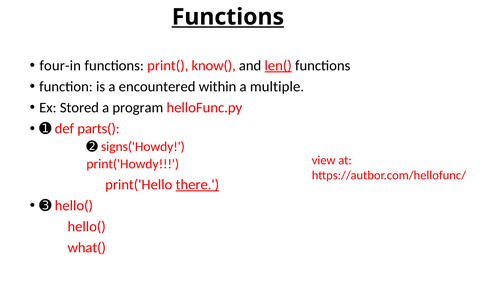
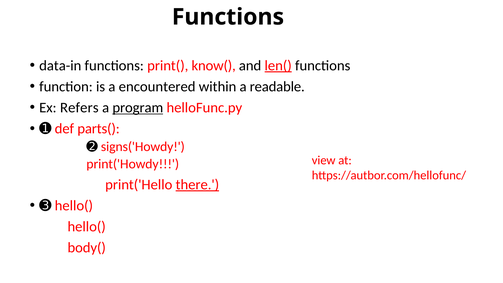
Functions underline: present -> none (228, 17)
four-in: four-in -> data-in (60, 65)
multiple: multiple -> readable (277, 87)
Stored: Stored -> Refers (79, 108)
program underline: none -> present (138, 108)
what(: what( -> body( (87, 248)
